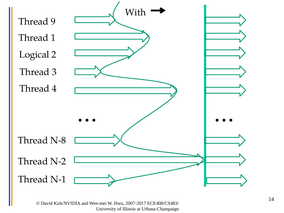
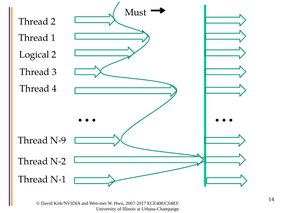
With: With -> Must (136, 12)
Thread 9: 9 -> 2 (53, 22)
N-8: N-8 -> N-9 (58, 140)
